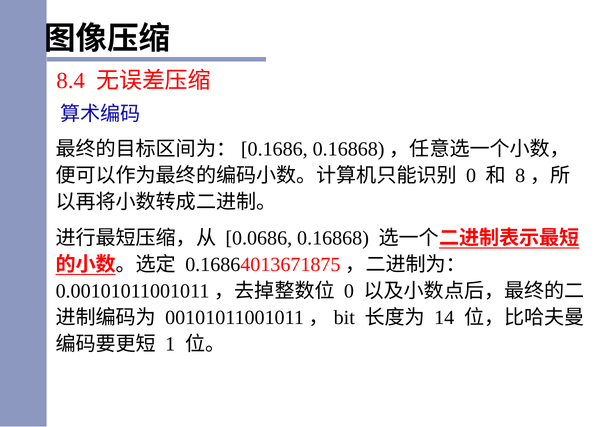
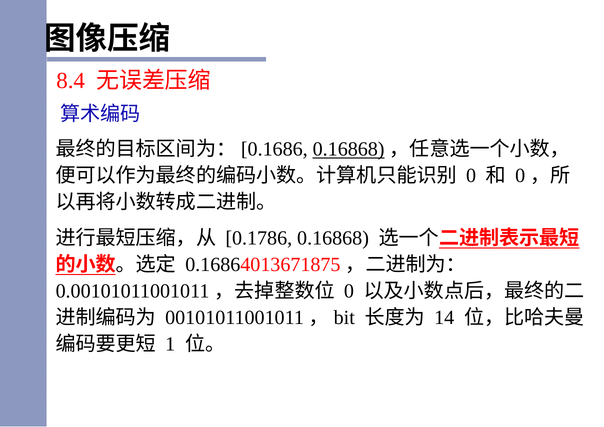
0.16868 underline: none -> present (349, 149)
8: 8 -> 0 (520, 176)
0.0686: 0.0686 -> 0.1786 (259, 238)
